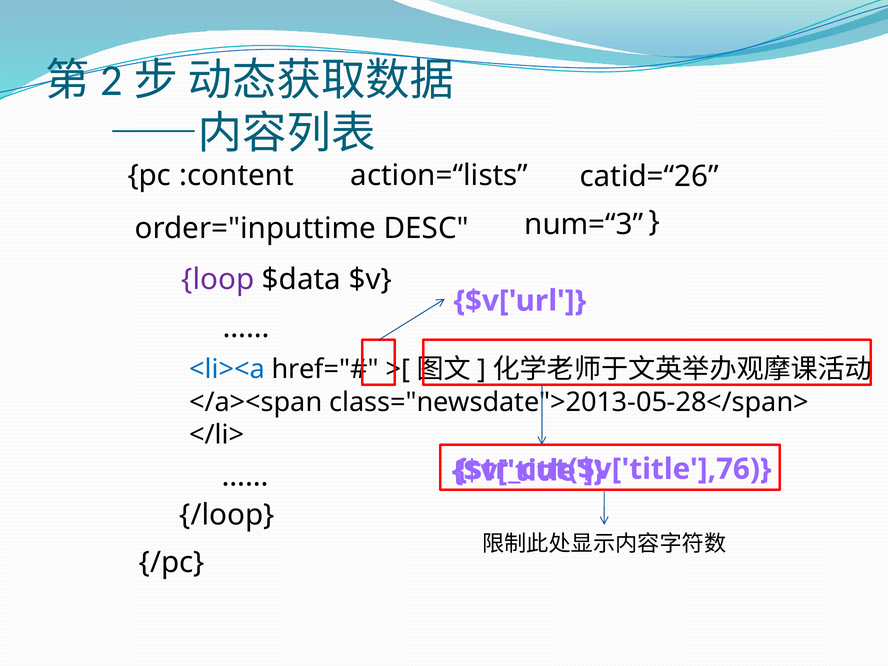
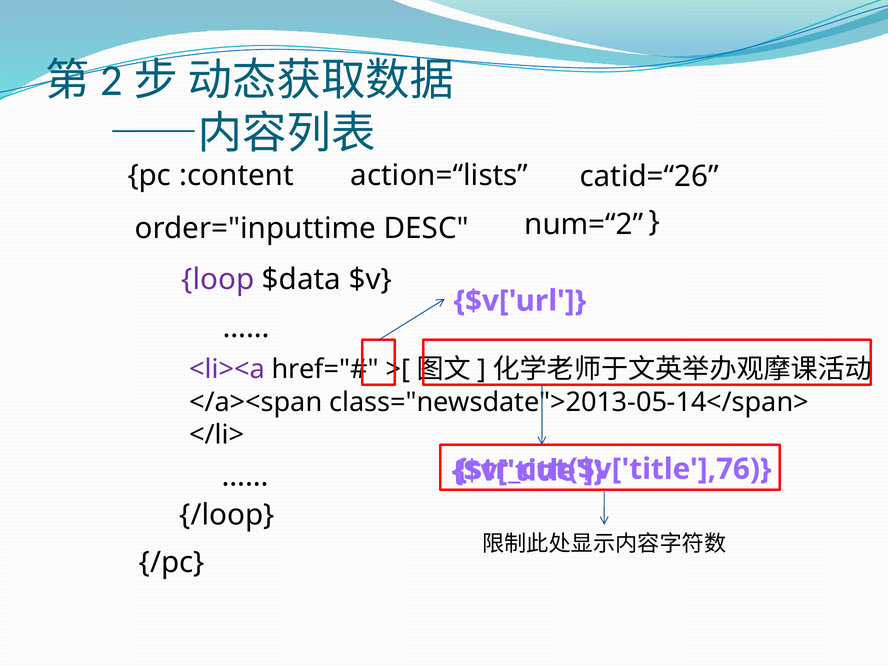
num=“3: num=“3 -> num=“2 (584, 224)
<li><a colour: blue -> purple (227, 370)
class="newsdate">2013-05-28</span>: class="newsdate">2013-05-28</span> -> class="newsdate">2013-05-14</span> (569, 402)
